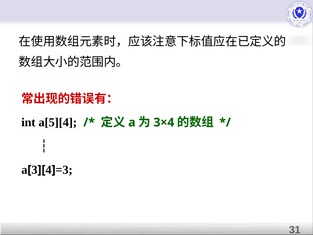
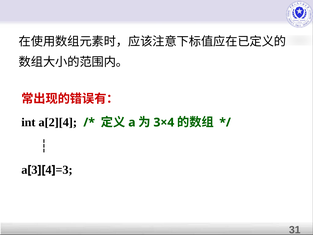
a[5][4: a[5][4 -> a[2][4 (58, 122)
